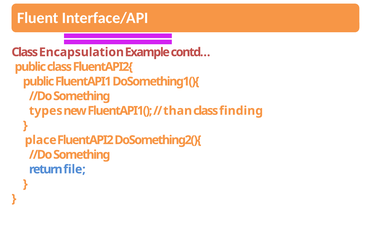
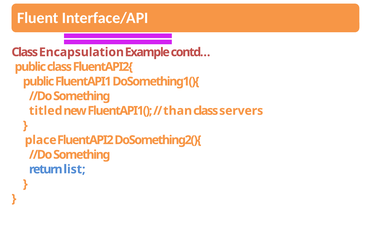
types: types -> titled (46, 111)
finding: finding -> servers (241, 111)
file: file -> list (74, 169)
